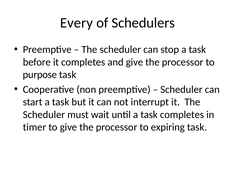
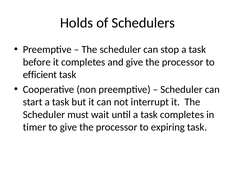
Every: Every -> Holds (77, 23)
purpose: purpose -> efficient (40, 74)
